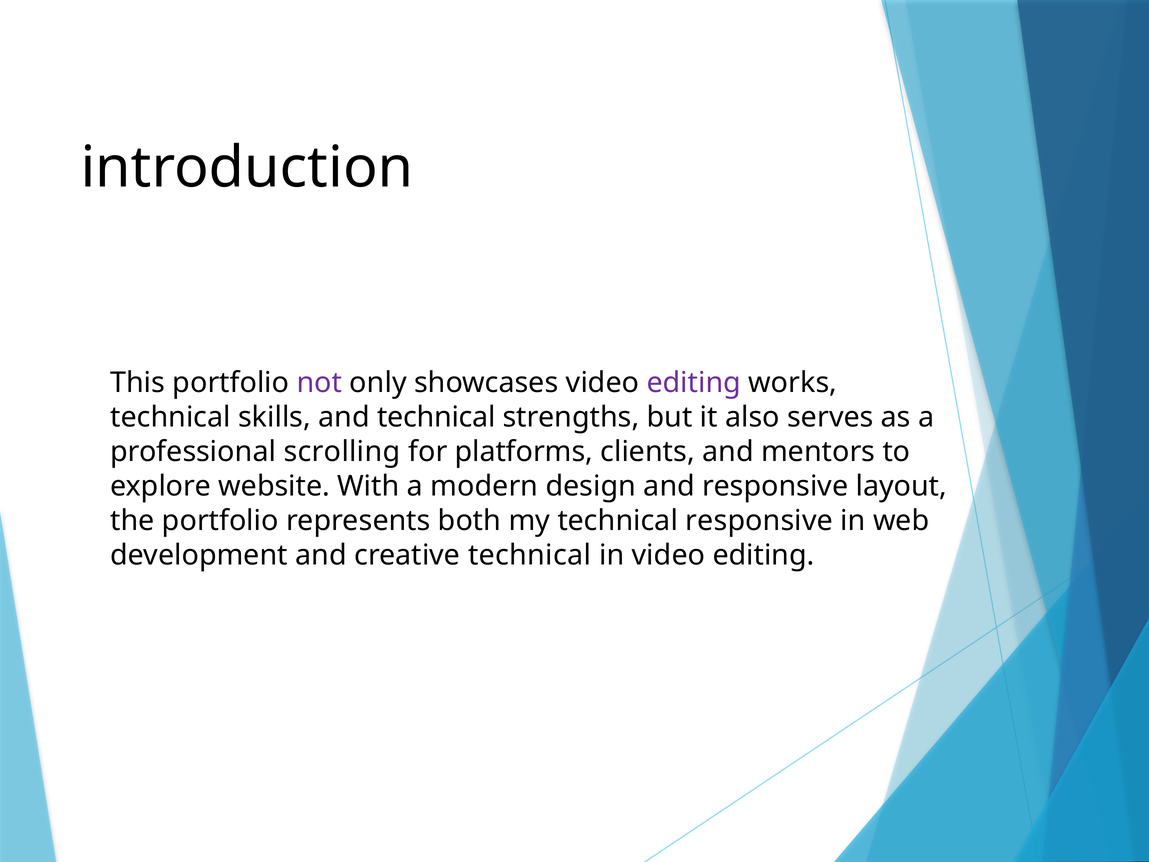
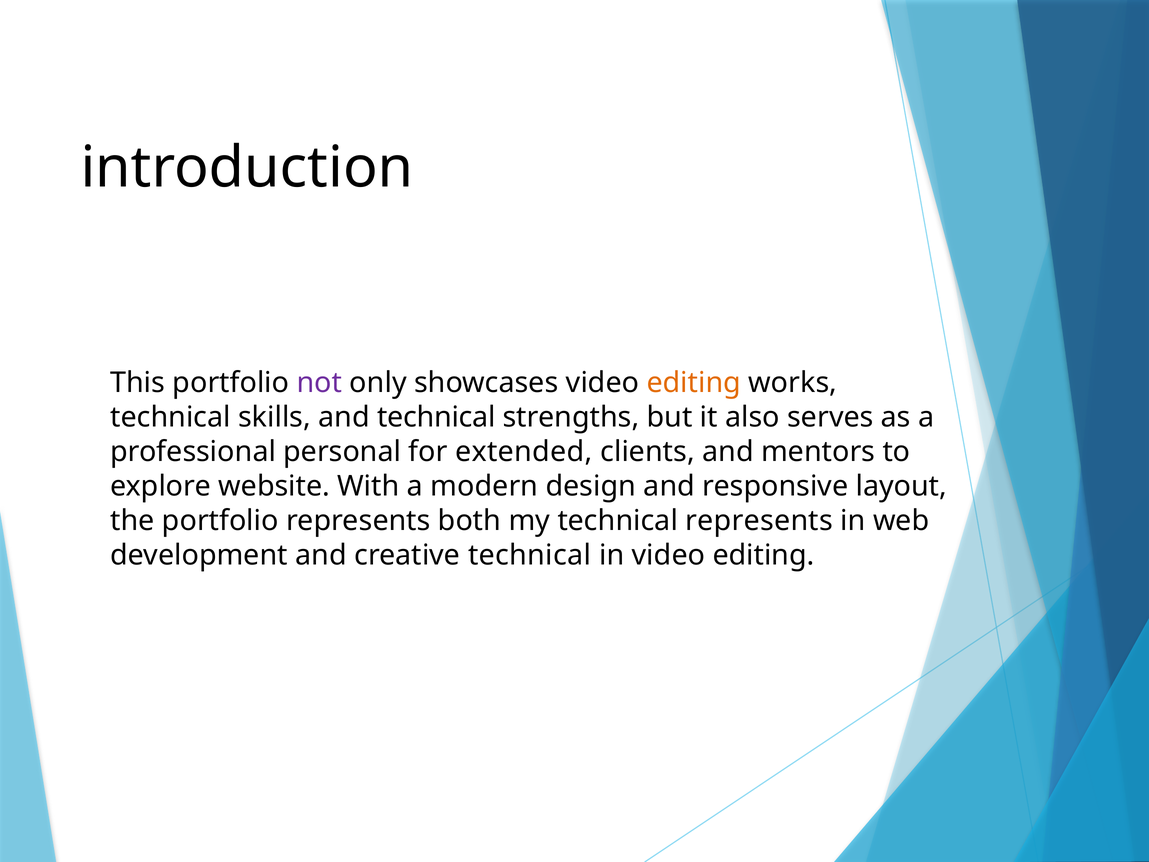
editing colour: purple -> orange (694, 383)
scrolling: scrolling -> personal (342, 452)
platforms: platforms -> extended (524, 452)
technical responsive: responsive -> represents (759, 521)
